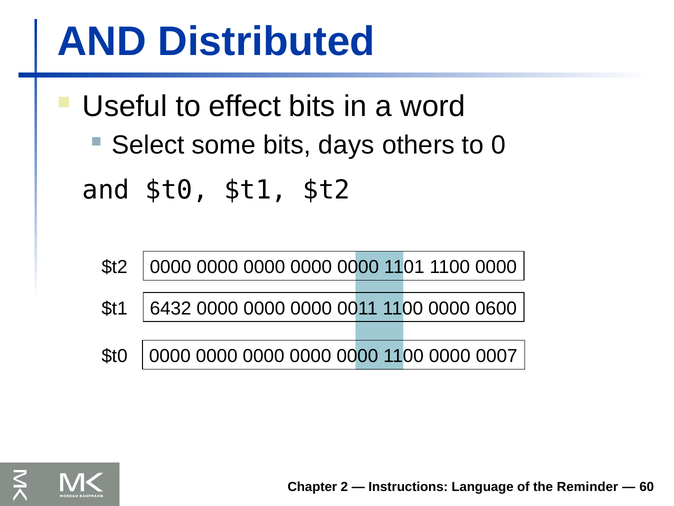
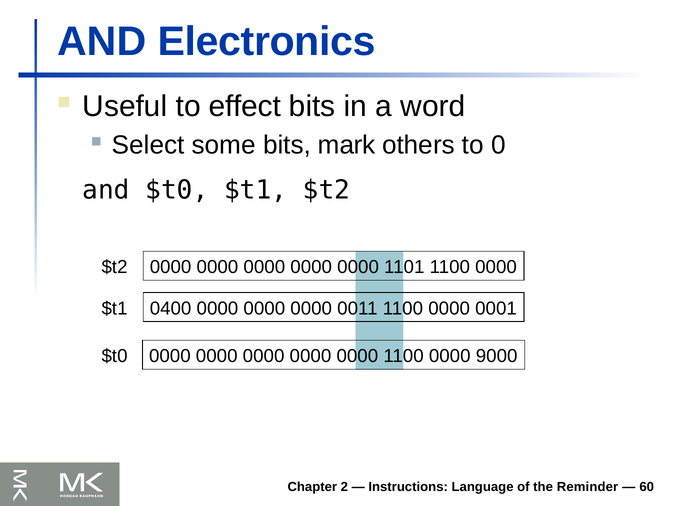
Distributed: Distributed -> Electronics (267, 42)
days: days -> mark (347, 145)
6432: 6432 -> 0400 (171, 308)
0600: 0600 -> 0001 (496, 308)
0007: 0007 -> 9000 (497, 356)
